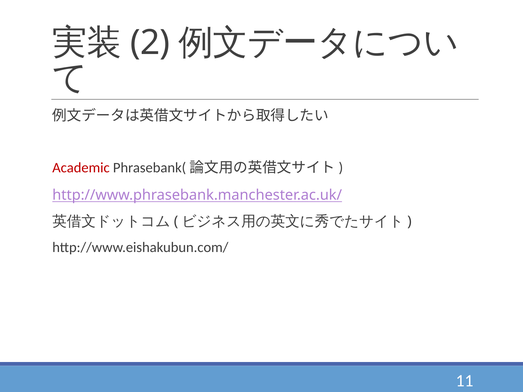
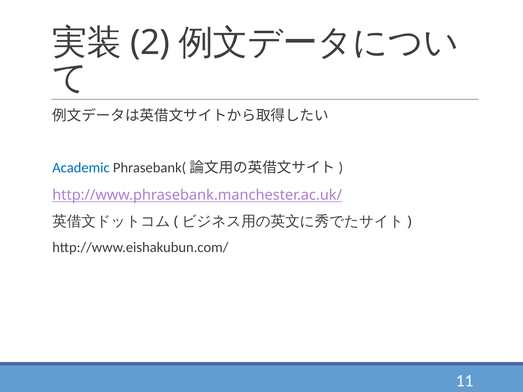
Academic colour: red -> blue (81, 168)
